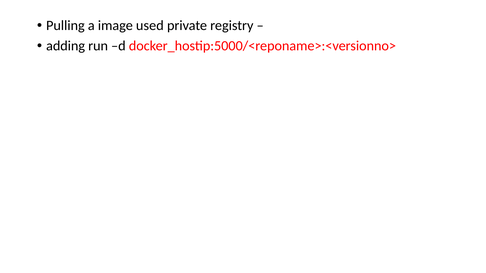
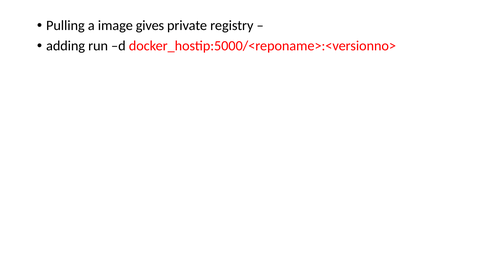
used: used -> gives (150, 26)
